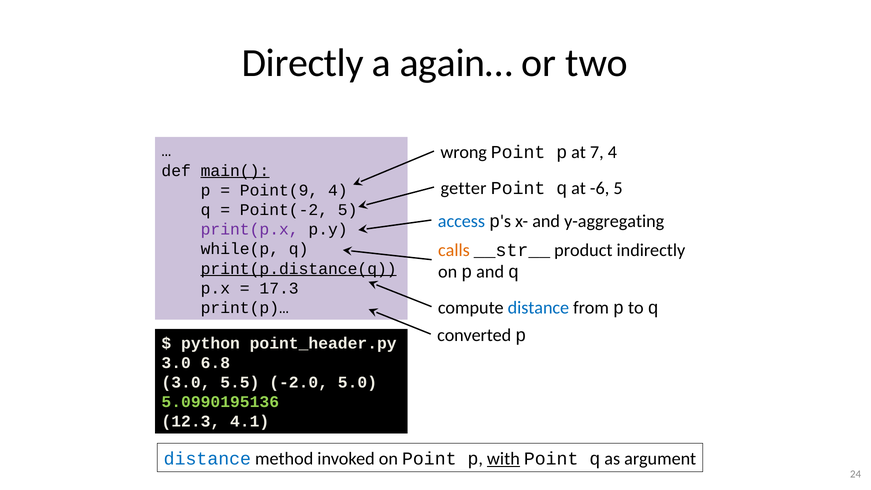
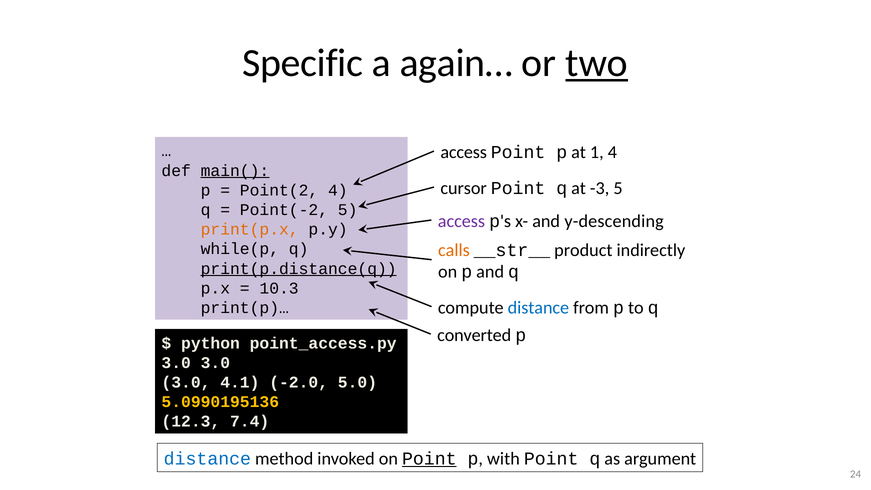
Directly: Directly -> Specific (303, 63)
two underline: none -> present (597, 63)
wrong: wrong -> access (464, 152)
7: 7 -> 1 (597, 152)
getter: getter -> cursor (464, 188)
-6: -6 -> -3 (600, 188)
Point(9: Point(9 -> Point(2 (279, 190)
access colour: blue -> purple (461, 221)
y-aggregating: y-aggregating -> y-descending (614, 221)
print(p.x colour: purple -> orange (250, 229)
17.3: 17.3 -> 10.3 (279, 288)
point_header.py: point_header.py -> point_access.py (323, 343)
6.8: 6.8 -> 3.0 (215, 363)
5.5: 5.5 -> 4.1 (240, 382)
5.0990195136 colour: light green -> yellow (220, 402)
4.1: 4.1 -> 7.4 (250, 421)
Point underline: none -> present (429, 459)
with underline: present -> none (503, 459)
